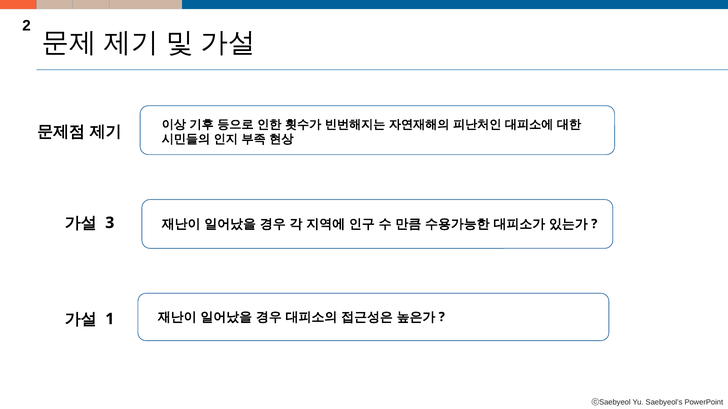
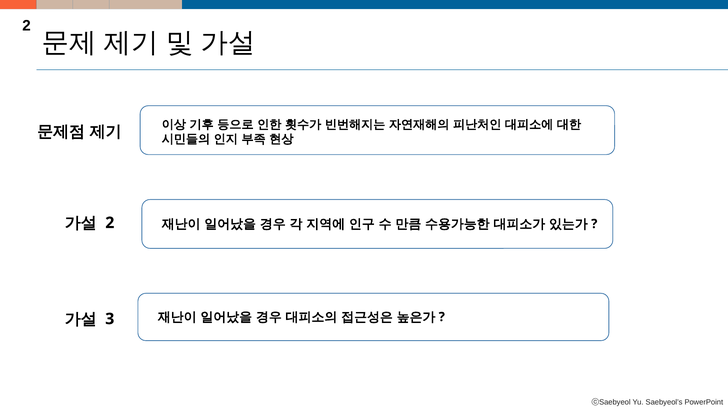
3: 3 -> 2 (110, 223)
1: 1 -> 3 (110, 319)
